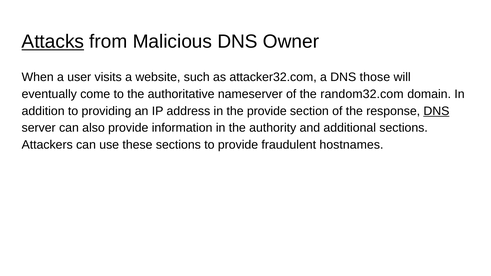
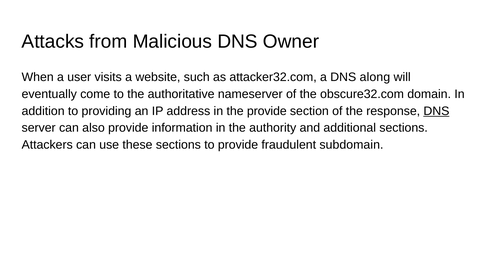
Attacks underline: present -> none (53, 42)
those: those -> along (375, 77)
random32.com: random32.com -> obscure32.com (362, 94)
hostnames: hostnames -> subdomain (351, 145)
